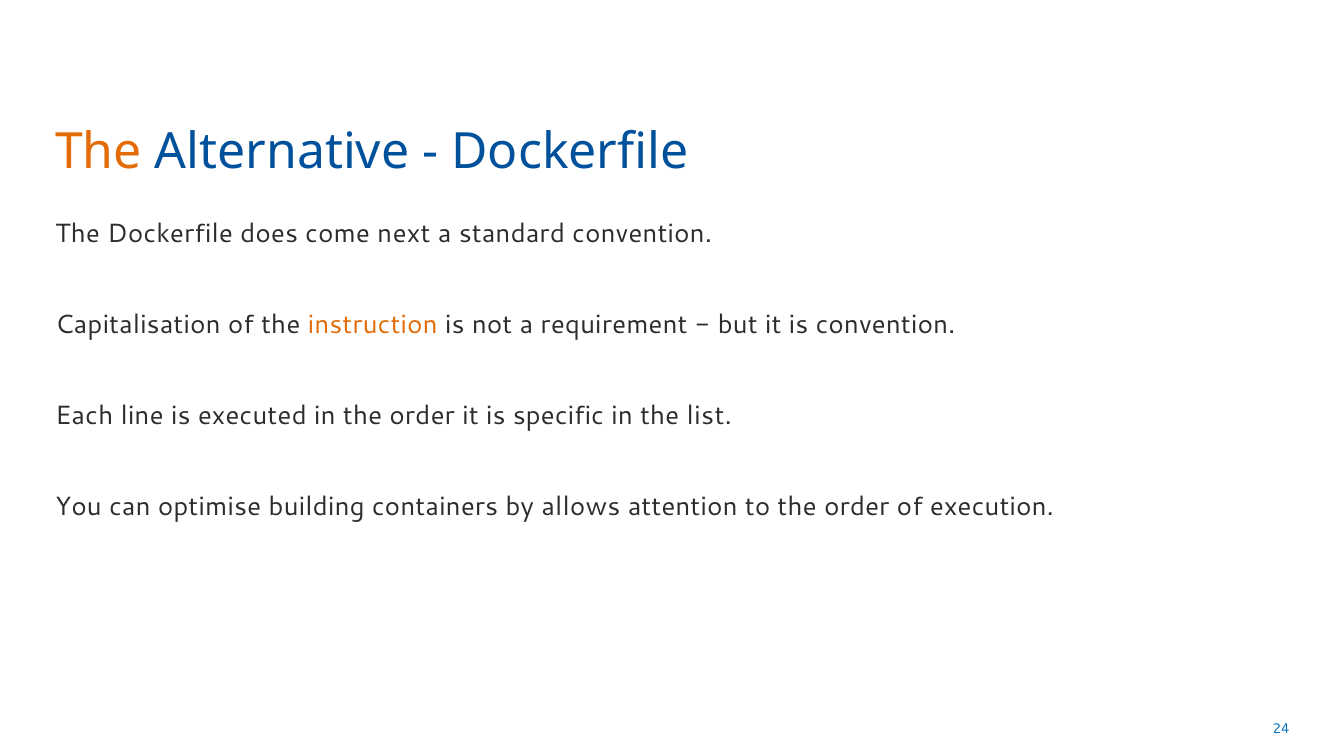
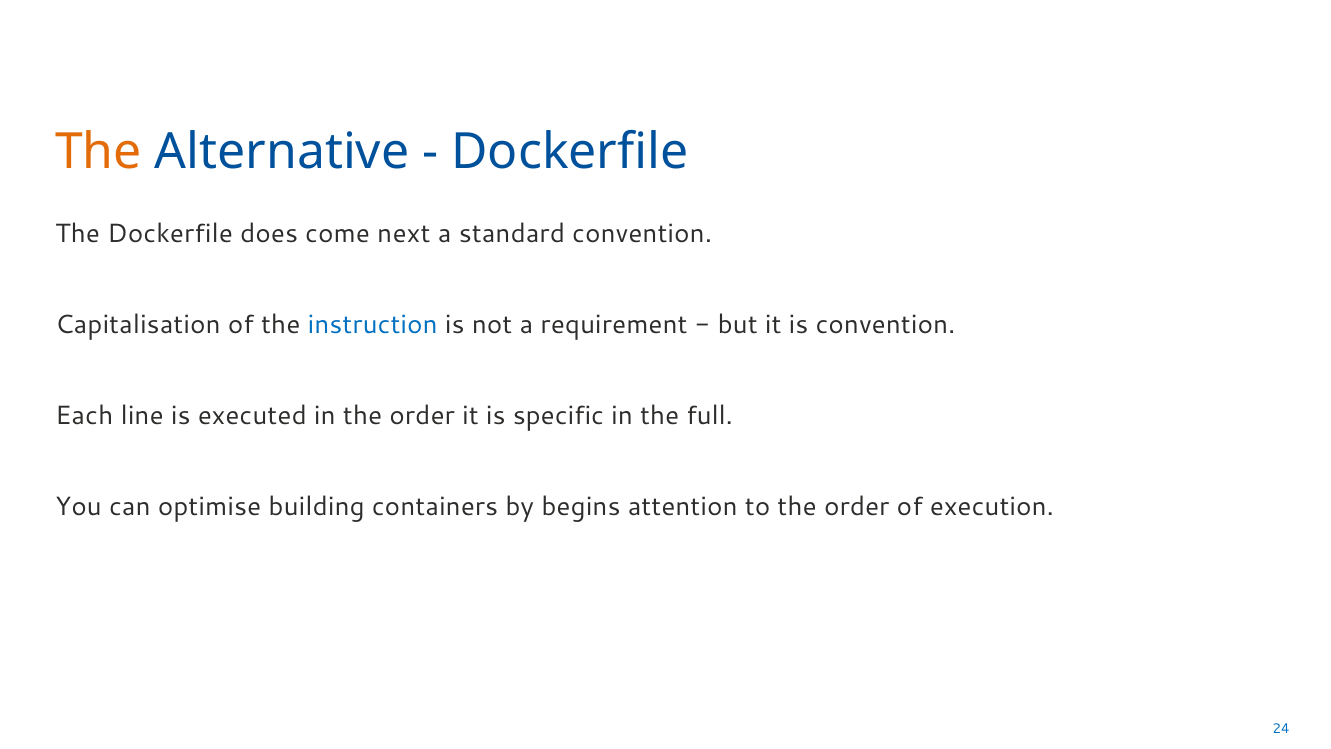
instruction colour: orange -> blue (373, 324)
list: list -> full (710, 415)
allows: allows -> begins (581, 506)
